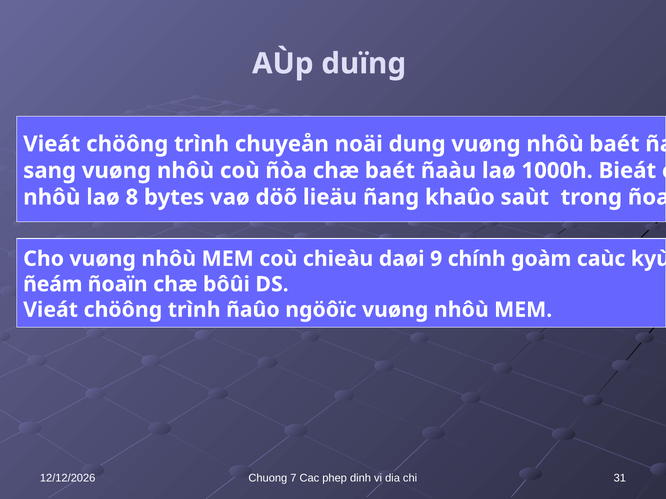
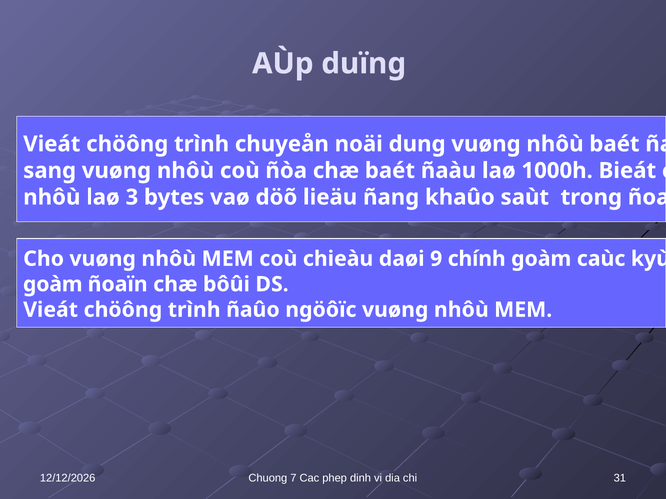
8: 8 -> 3 (132, 197)
ñeám: ñeám -> goàm (53, 285)
